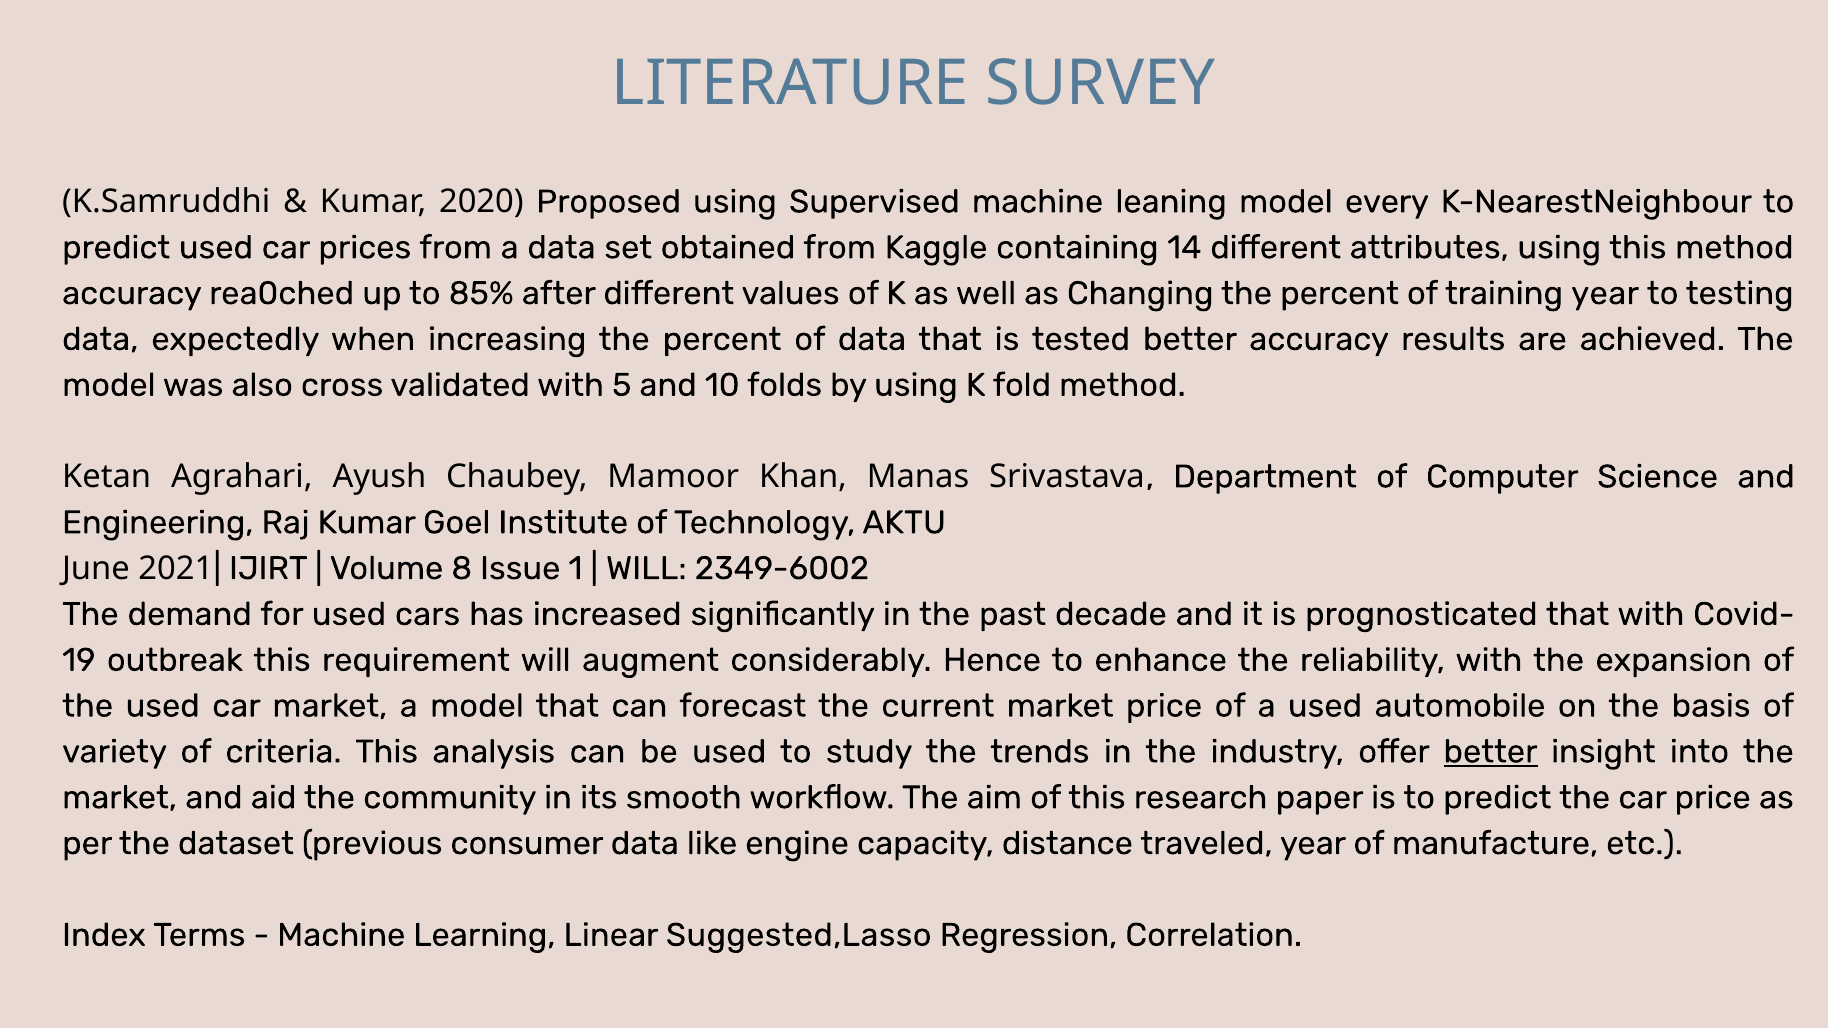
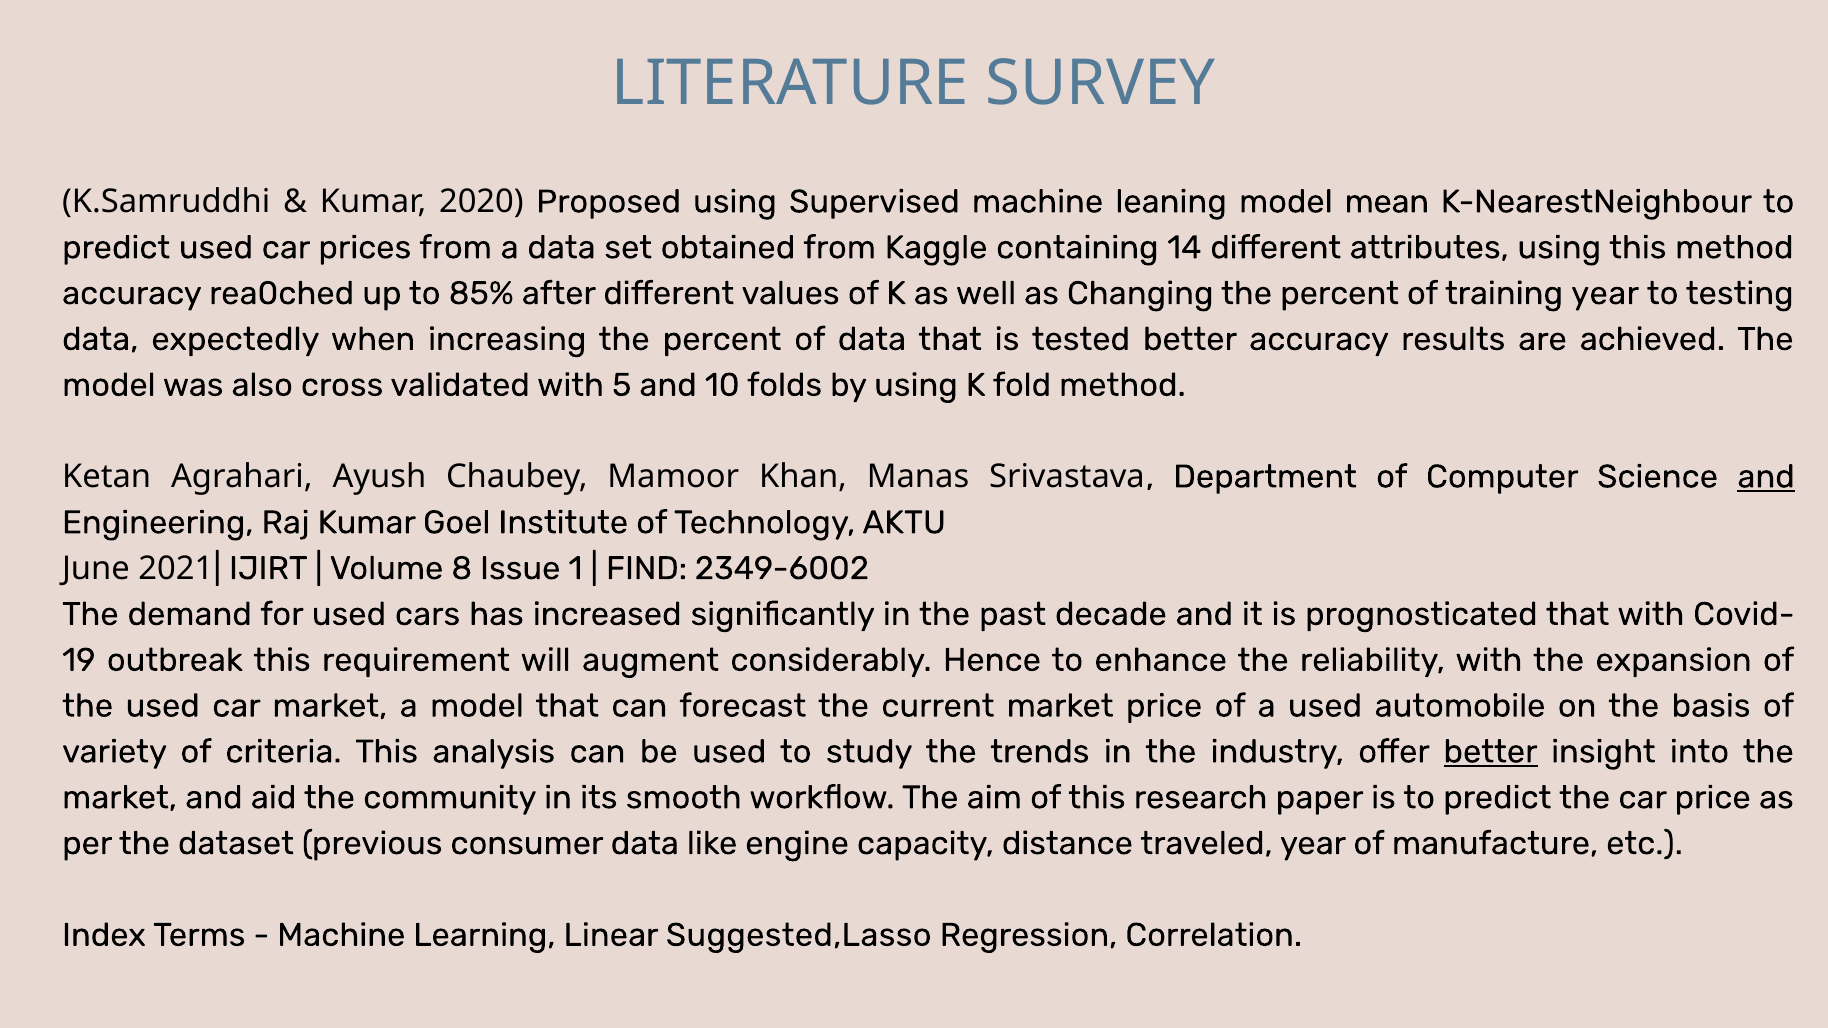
every: every -> mean (1387, 202)
and underline: none -> present (1766, 477)
WILL: WILL -> FIND (647, 568)
